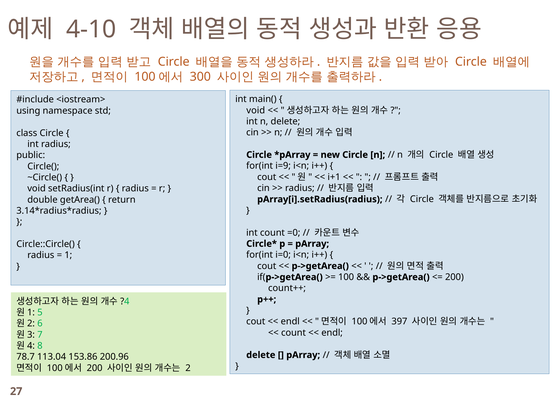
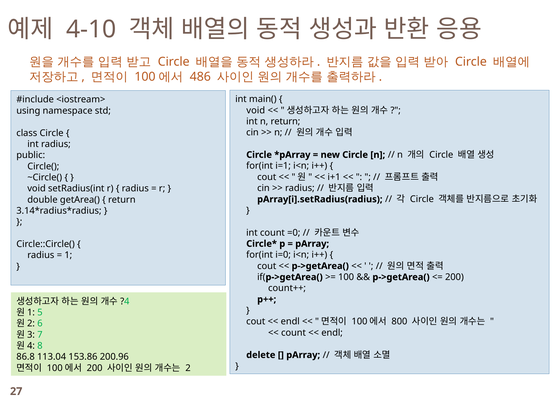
300: 300 -> 486 (200, 77)
n delete: delete -> return (285, 121)
i=9: i=9 -> i=1 (283, 166)
397: 397 -> 800 (399, 322)
78.7: 78.7 -> 86.8 (26, 357)
